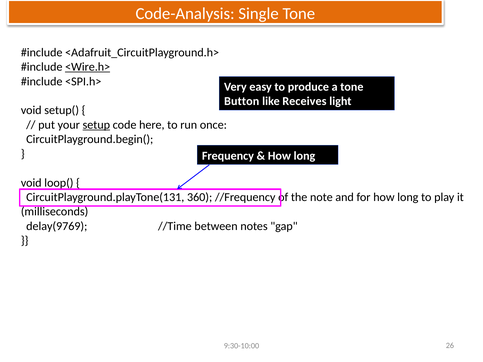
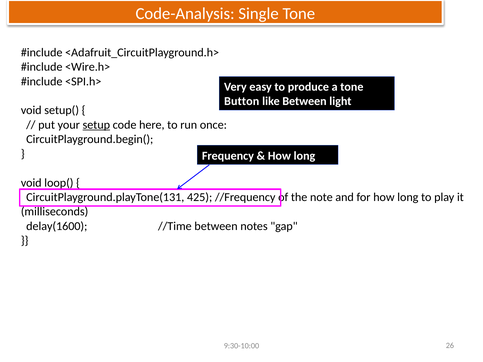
<Wire.h> underline: present -> none (88, 67)
like Receives: Receives -> Between (304, 101)
360: 360 -> 425 (200, 197)
delay(9769: delay(9769 -> delay(1600 (57, 226)
